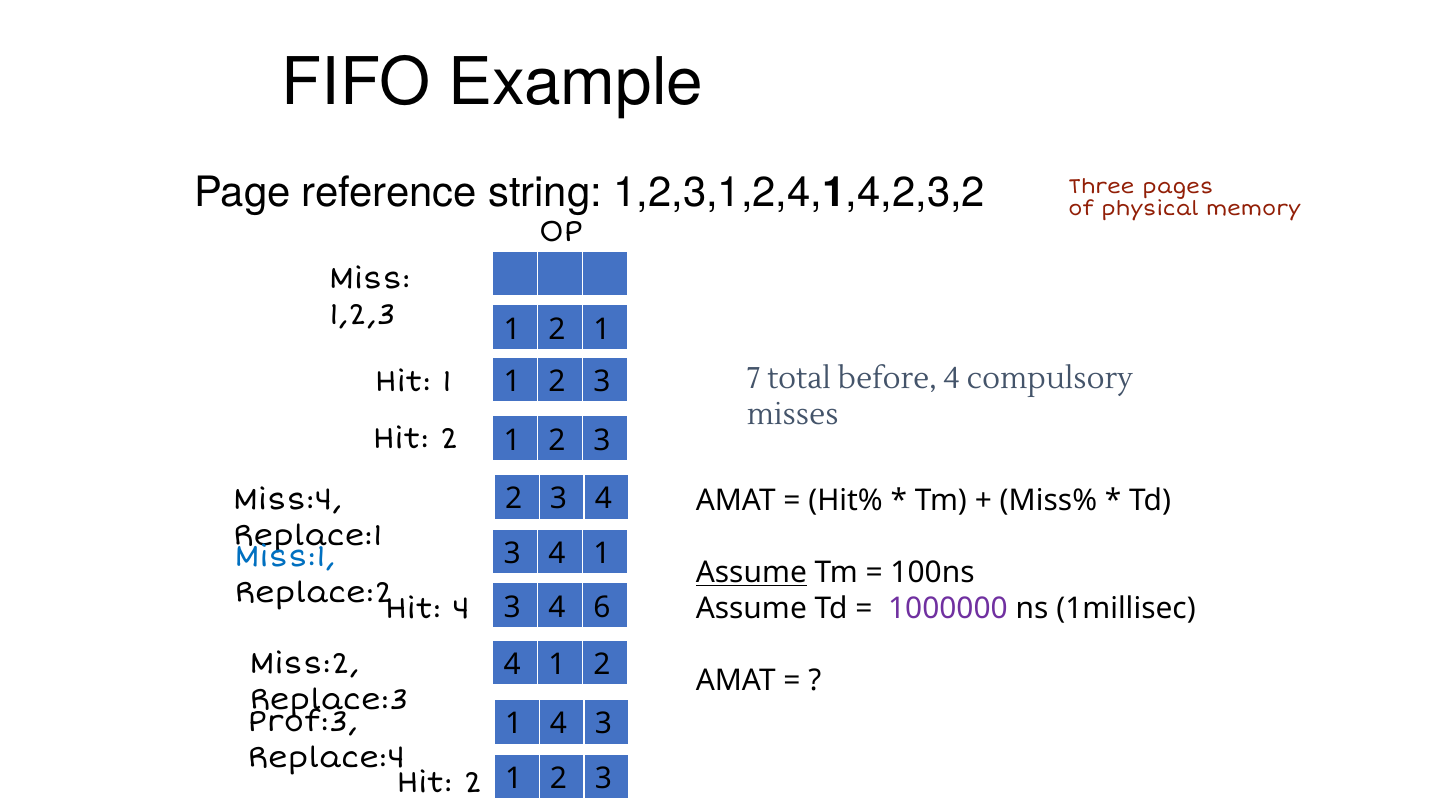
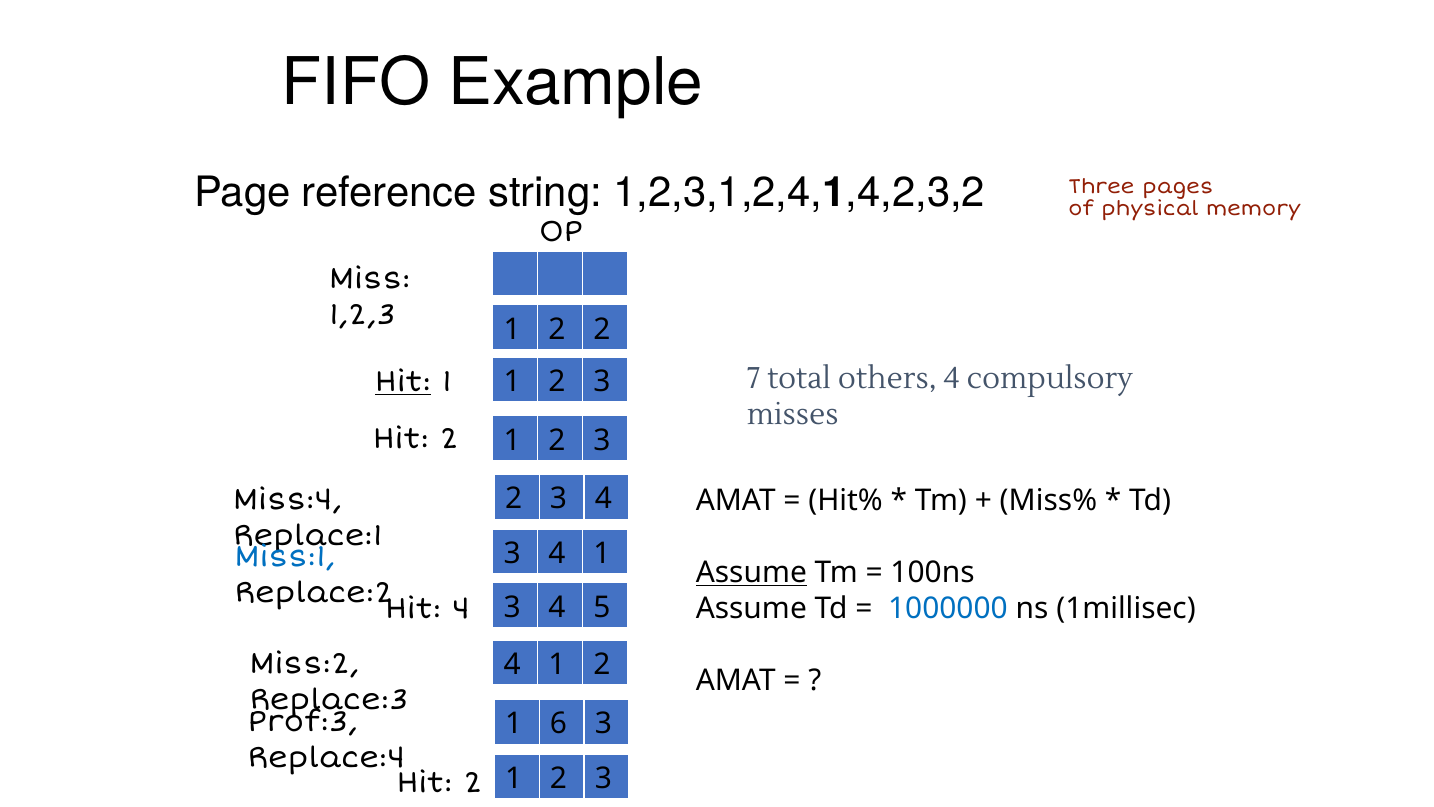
2 1: 1 -> 2 (602, 329)
before: before -> others (887, 378)
Hit underline: none -> present (403, 382)
6: 6 -> 5 (602, 607)
1000000 colour: purple -> blue (948, 608)
1 4: 4 -> 6 (558, 724)
